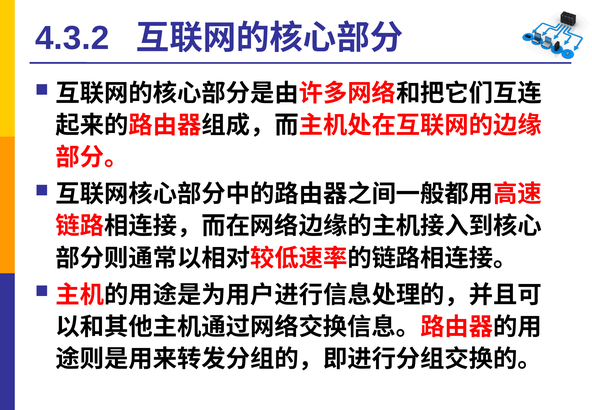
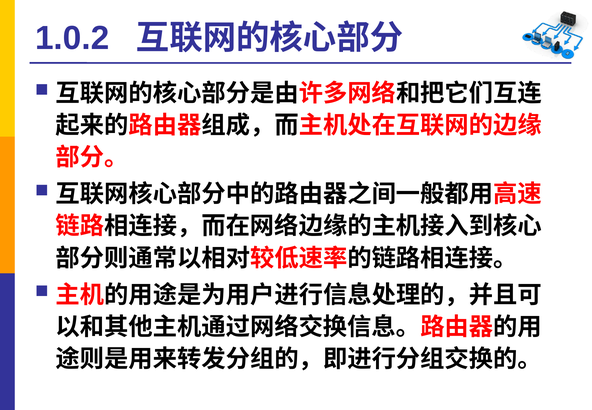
4.3.2: 4.3.2 -> 1.0.2 (72, 38)
